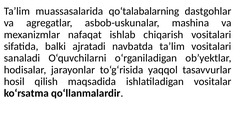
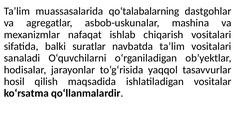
ajratadi: ajratadi -> suratlar (89, 46)
